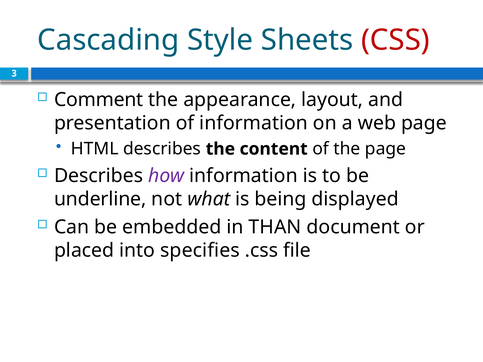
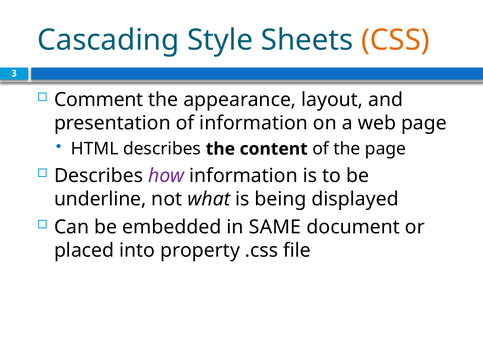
CSS colour: red -> orange (395, 40)
THAN: THAN -> SAME (275, 227)
specifies: specifies -> property (200, 251)
